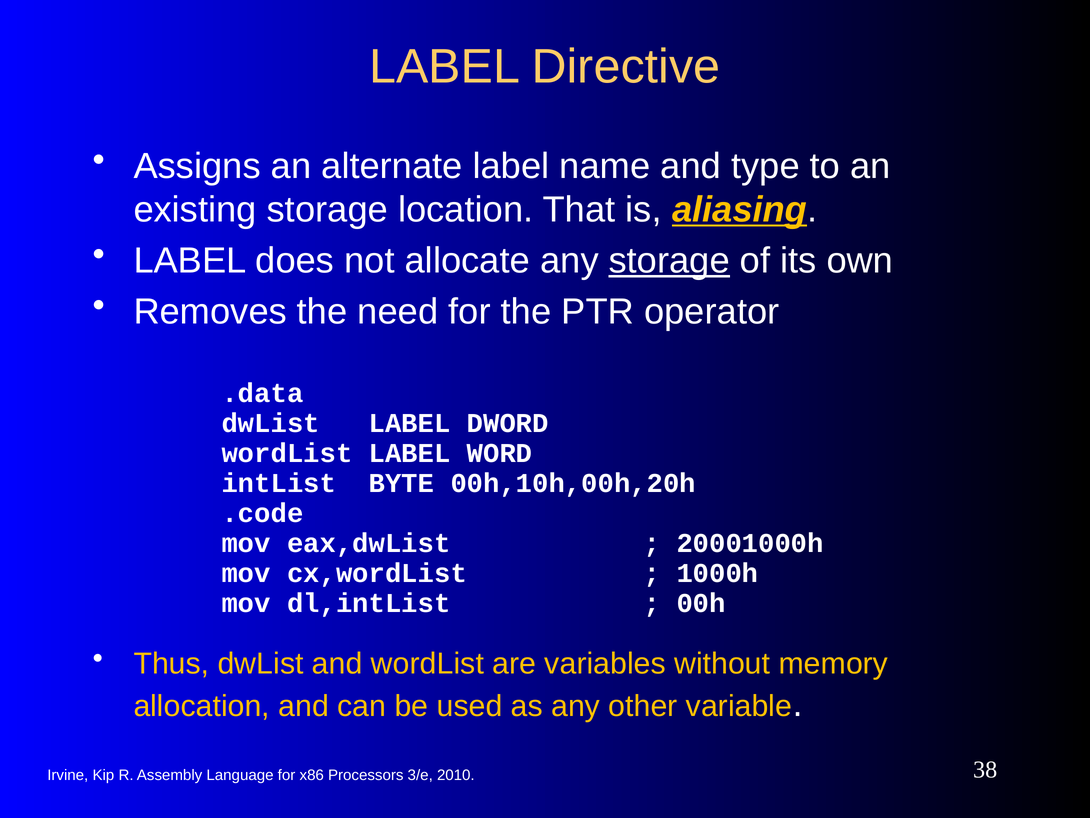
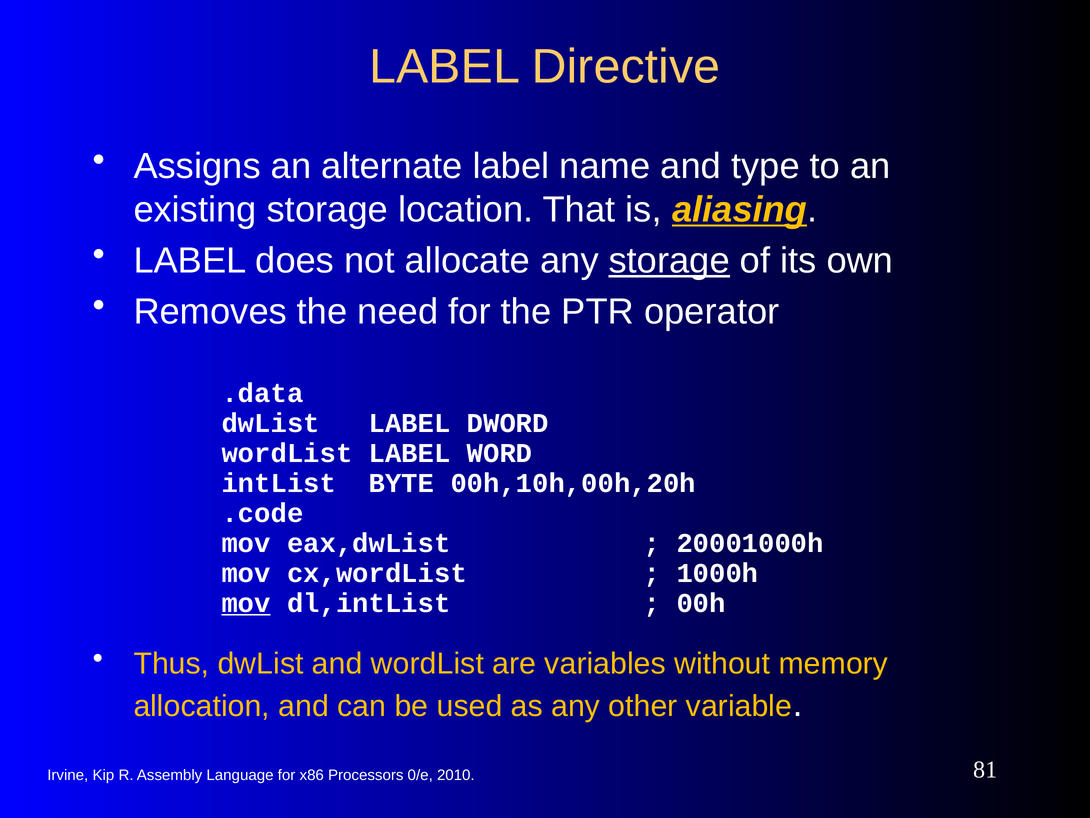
mov underline: none -> present (246, 603)
3/e: 3/e -> 0/e (420, 775)
38: 38 -> 81 (985, 769)
